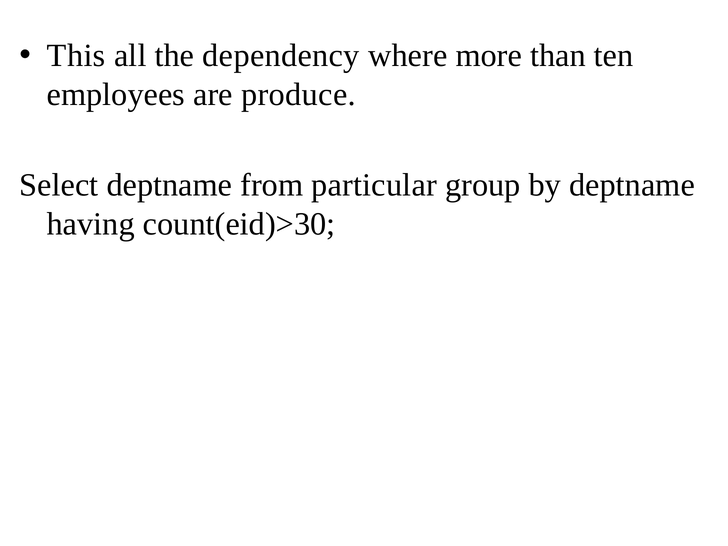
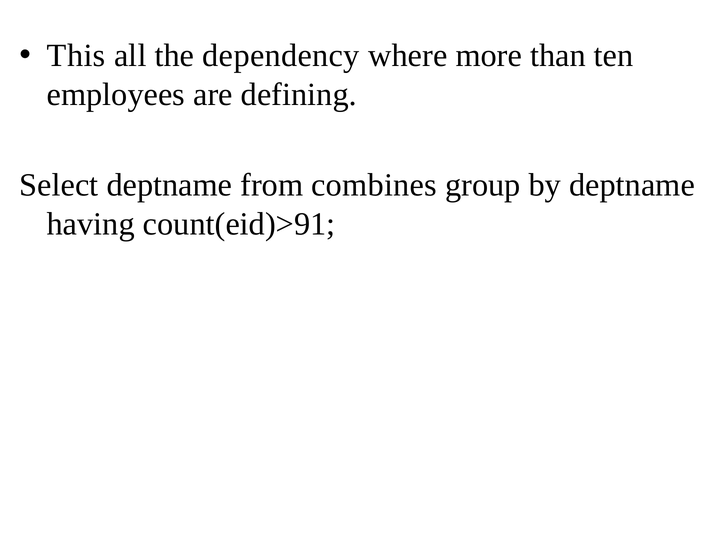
produce: produce -> defining (299, 94)
particular: particular -> combines (374, 185)
count(eid)>30: count(eid)>30 -> count(eid)>91 (239, 224)
